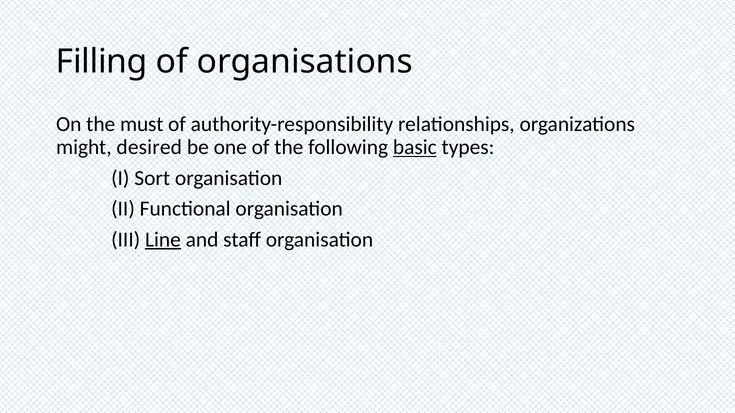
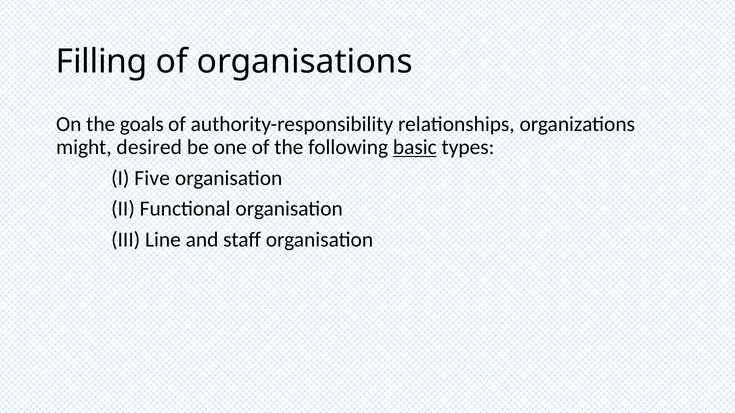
must: must -> goals (142, 124)
Sort: Sort -> Five (152, 178)
Line underline: present -> none (163, 240)
